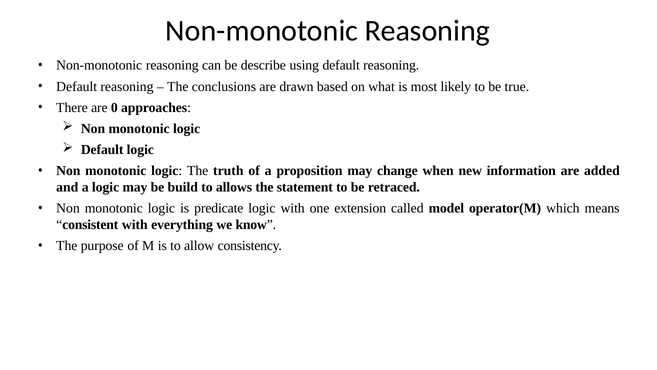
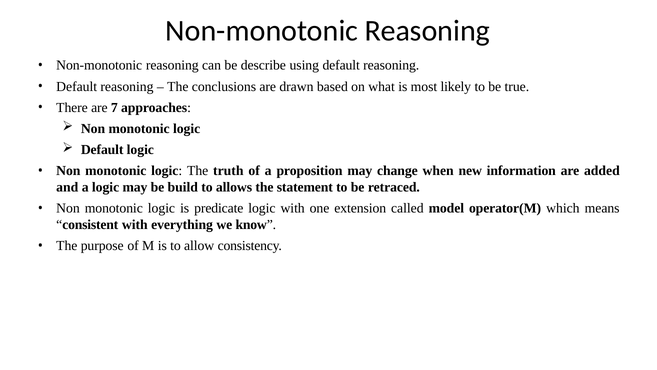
0: 0 -> 7 (114, 107)
